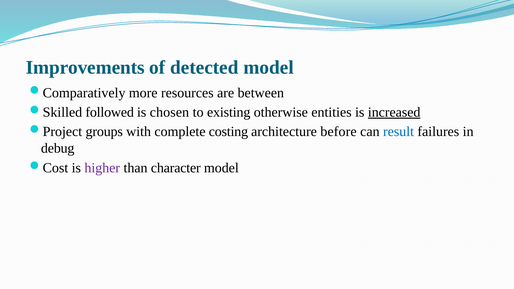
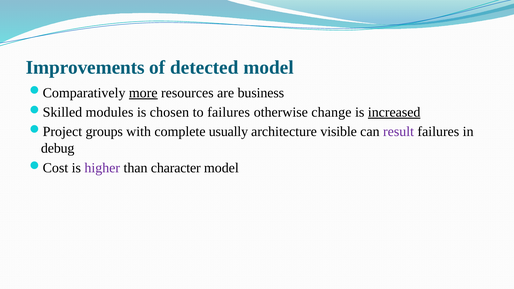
more underline: none -> present (143, 93)
between: between -> business (261, 93)
followed: followed -> modules (110, 112)
to existing: existing -> failures (229, 112)
entities: entities -> change (331, 112)
costing: costing -> usually (228, 132)
before: before -> visible (339, 132)
result colour: blue -> purple (399, 132)
